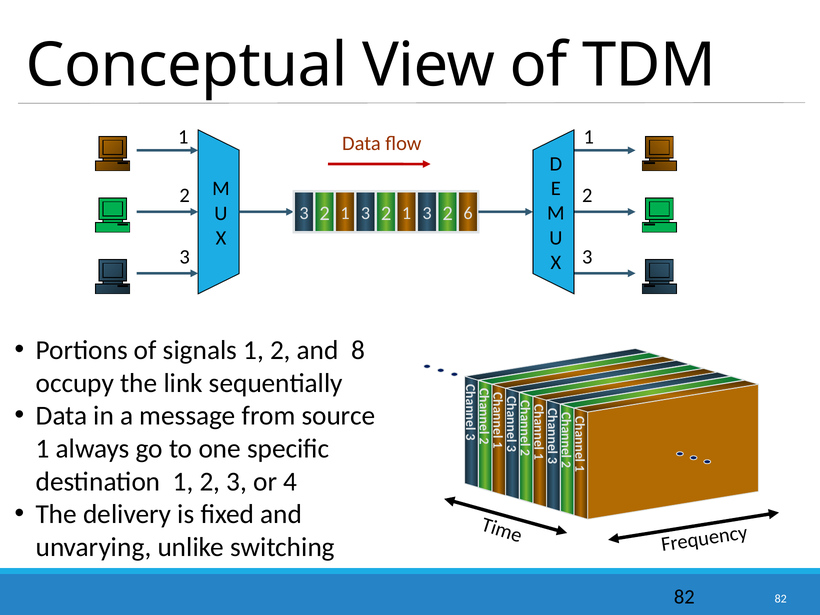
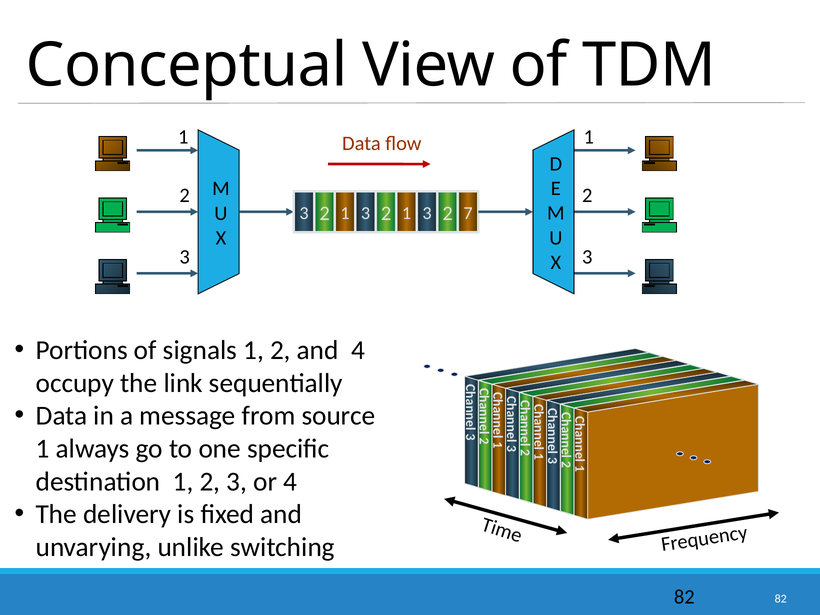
6: 6 -> 7 (468, 213)
and 8: 8 -> 4 (358, 350)
